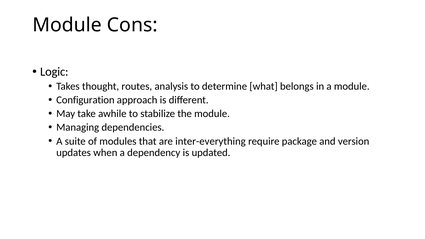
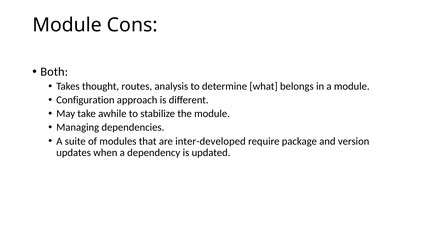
Logic: Logic -> Both (54, 72)
inter-everything: inter-everything -> inter-developed (210, 141)
